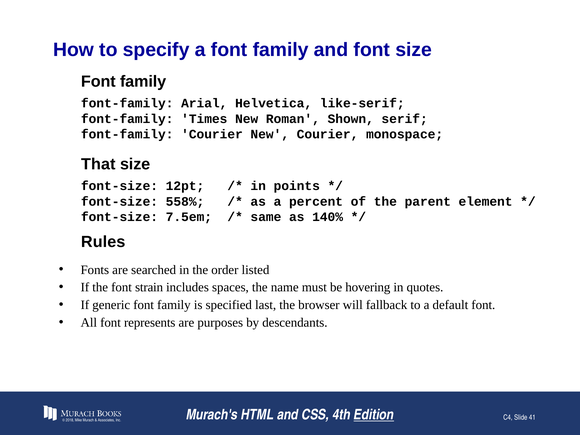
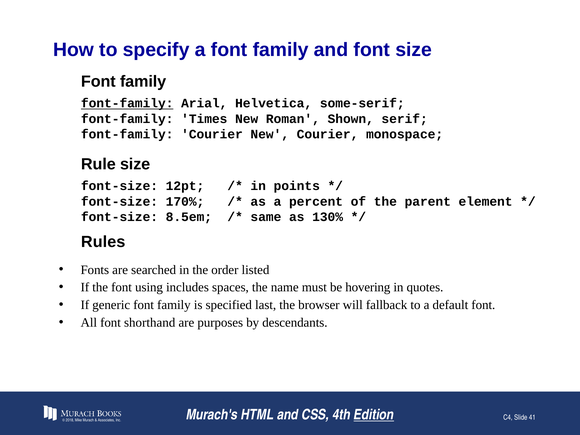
font-family underline: none -> present (127, 103)
like-serif: like-serif -> some-serif (362, 103)
That: That -> Rule (98, 164)
558%: 558% -> 170% (185, 201)
7.5em: 7.5em -> 8.5em (189, 217)
140%: 140% -> 130% (328, 217)
strain: strain -> using (149, 287)
represents: represents -> shorthand (150, 323)
